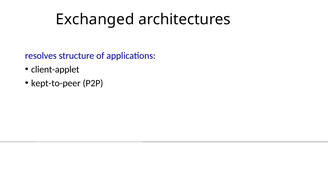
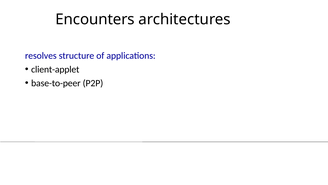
Exchanged: Exchanged -> Encounters (95, 19)
kept-to-peer: kept-to-peer -> base-to-peer (56, 83)
